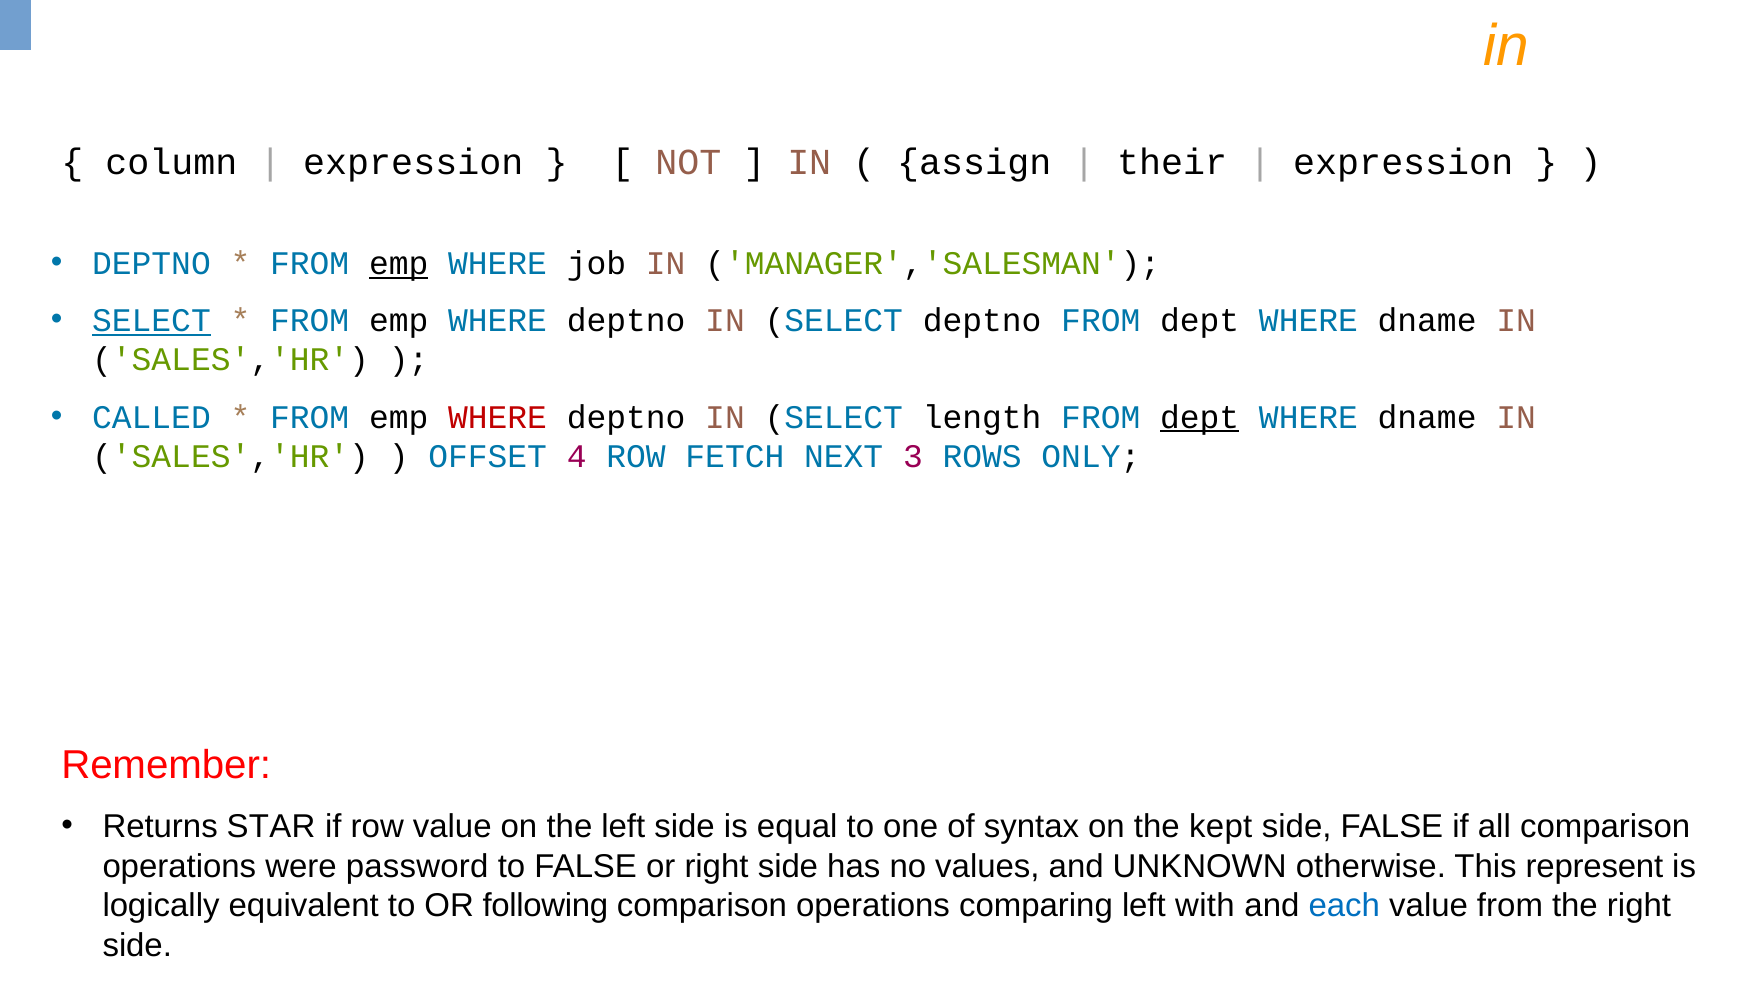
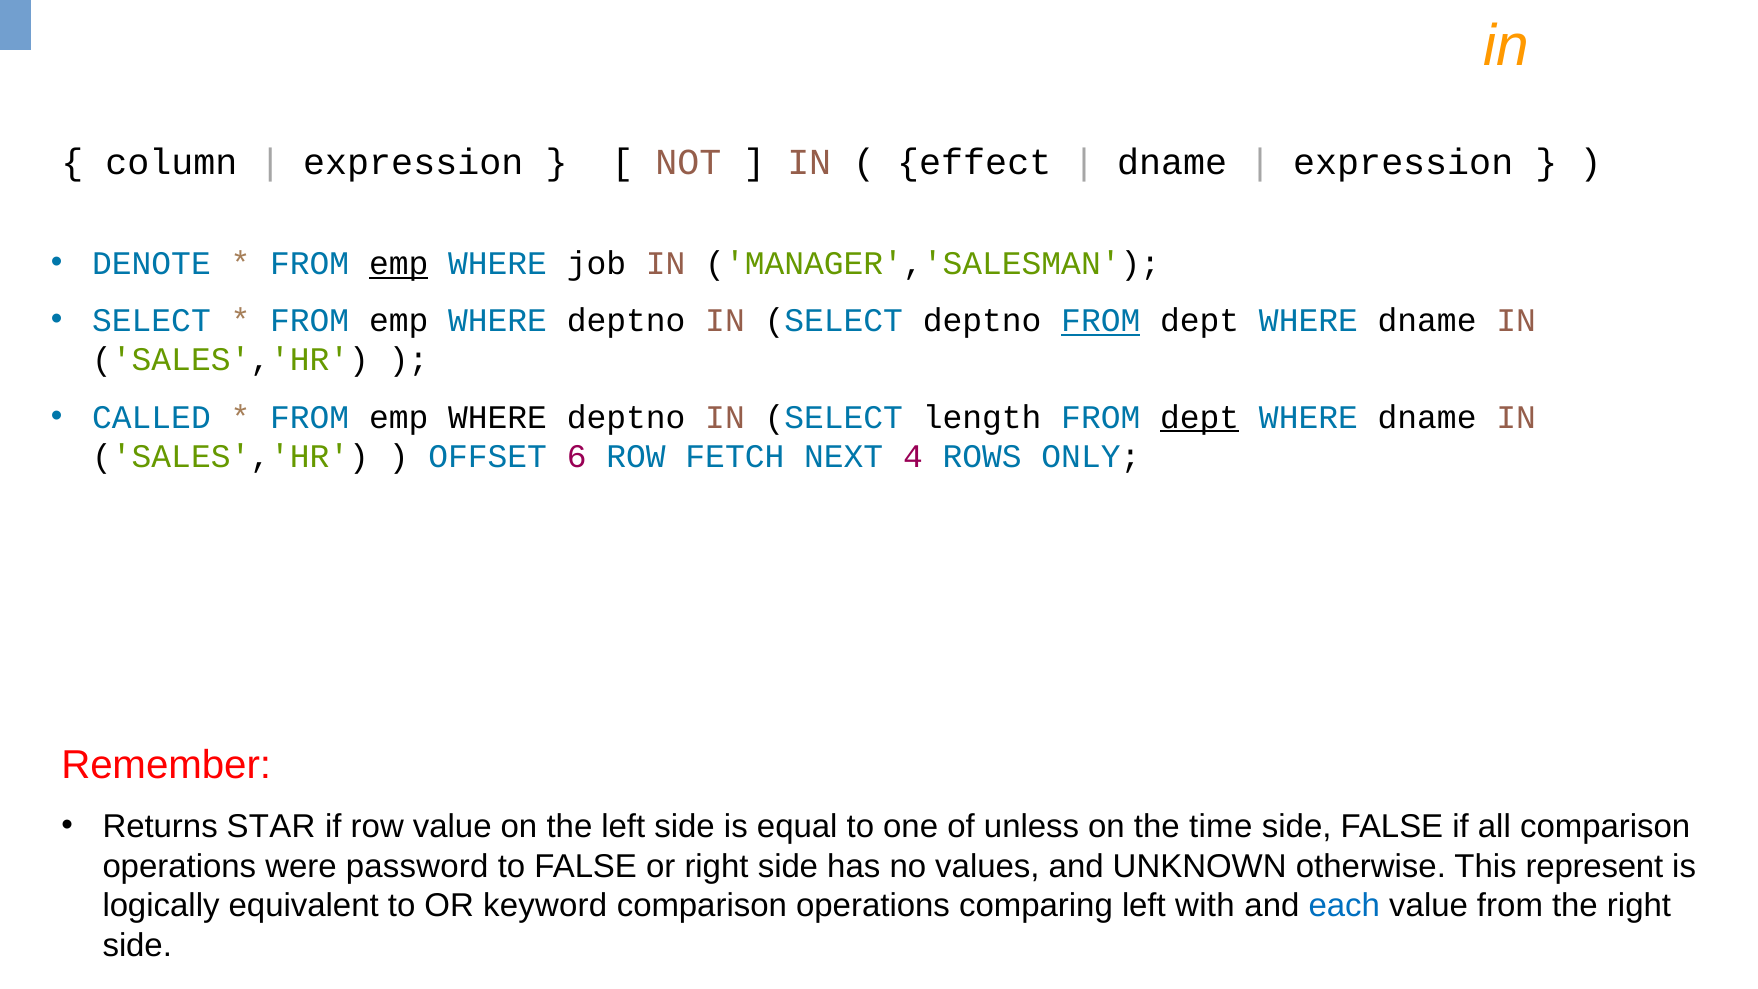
assign: assign -> effect (974, 162)
their: their -> dname (1172, 162)
DEPTNO: DEPTNO -> DENOTE (151, 263)
SELECT underline: present -> none (151, 320)
FROM underline: none -> present (1101, 320)
WHERE colour: red -> black (498, 417)
4: 4 -> 6 (577, 457)
3: 3 -> 4 (913, 457)
syntax: syntax -> unless (1032, 827)
kept: kept -> time (1221, 827)
following: following -> keyword (545, 906)
